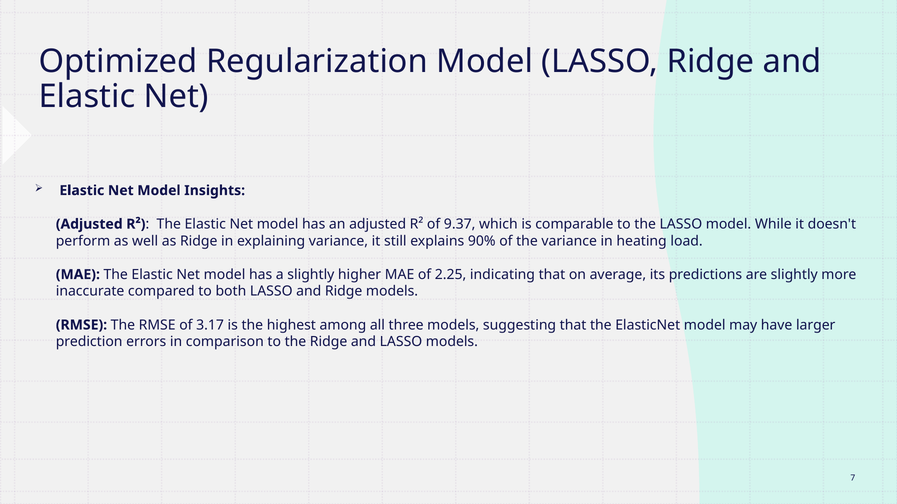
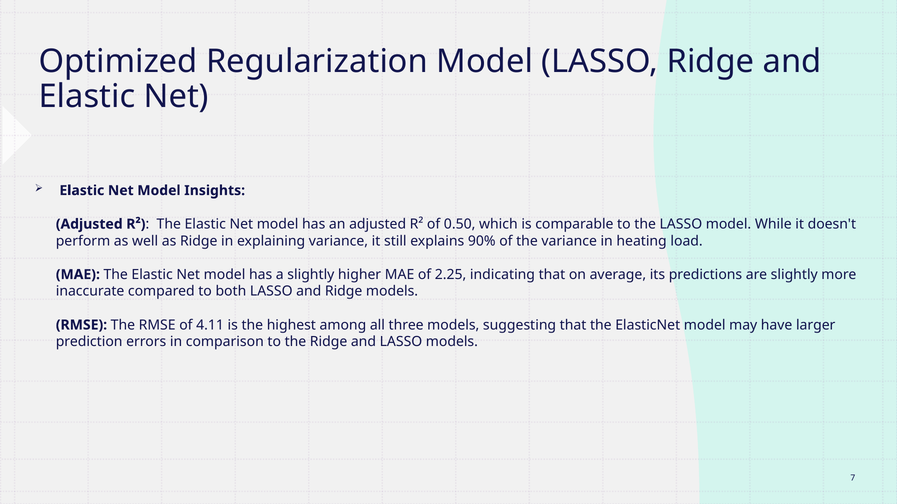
9.37: 9.37 -> 0.50 (460, 224)
3.17: 3.17 -> 4.11 (210, 325)
